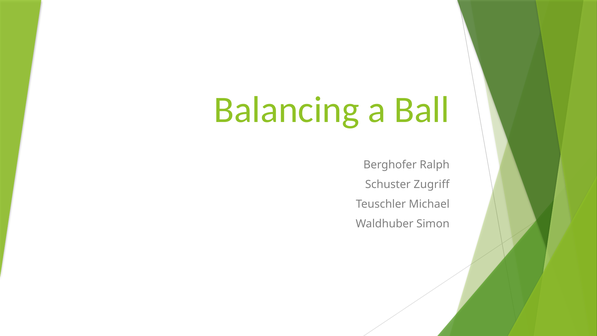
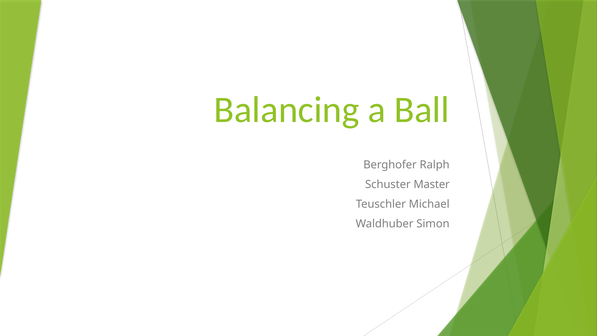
Zugriff: Zugriff -> Master (432, 184)
